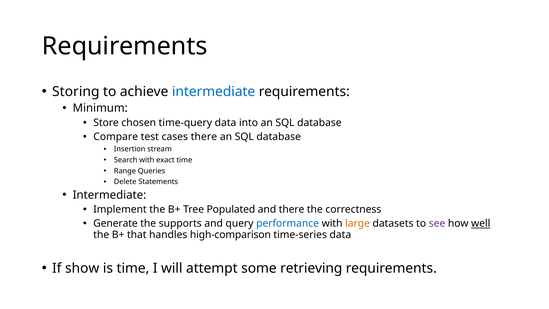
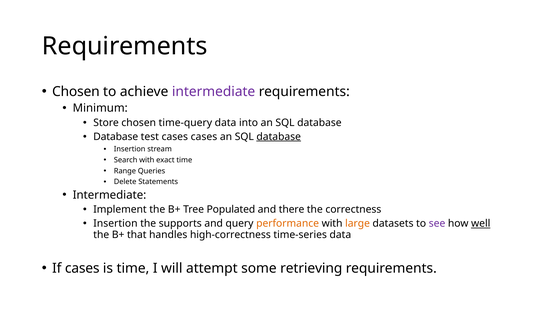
Storing: Storing -> Chosen (76, 92)
intermediate colour: blue -> purple (214, 92)
Compare: Compare -> Database (116, 137)
cases there: there -> cases (204, 137)
database underline: none -> present (279, 137)
Generate: Generate -> Insertion (115, 223)
performance colour: blue -> orange (288, 223)
high-comparison: high-comparison -> high-correctness (230, 234)
If show: show -> cases (82, 268)
